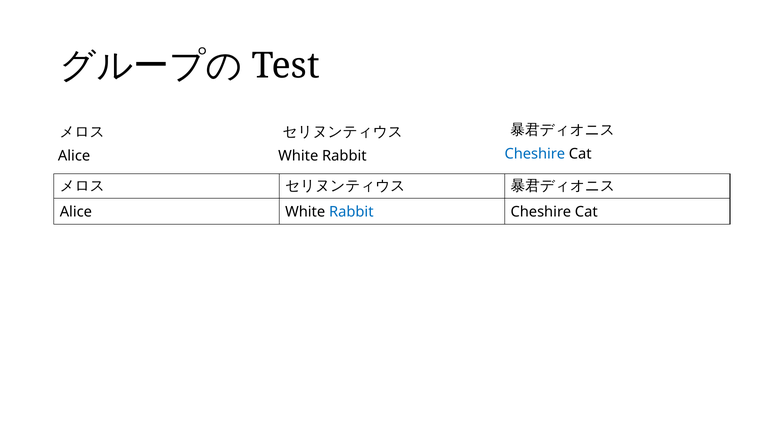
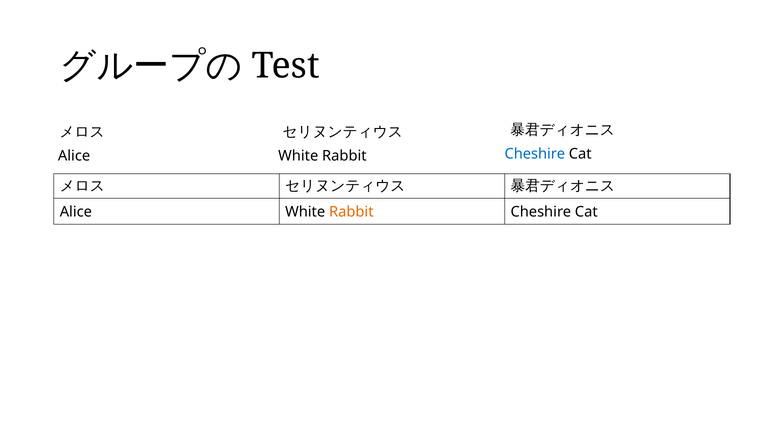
Rabbit colour: blue -> orange (351, 212)
